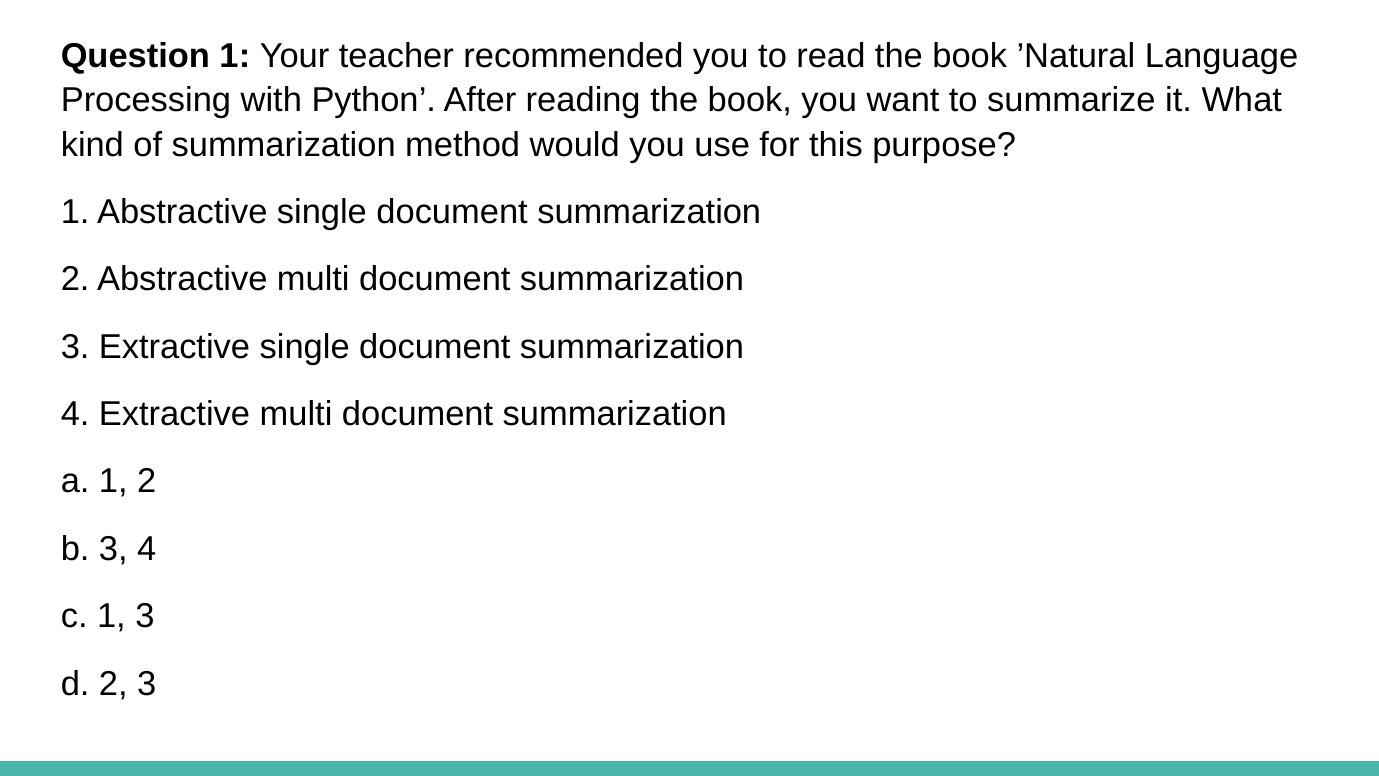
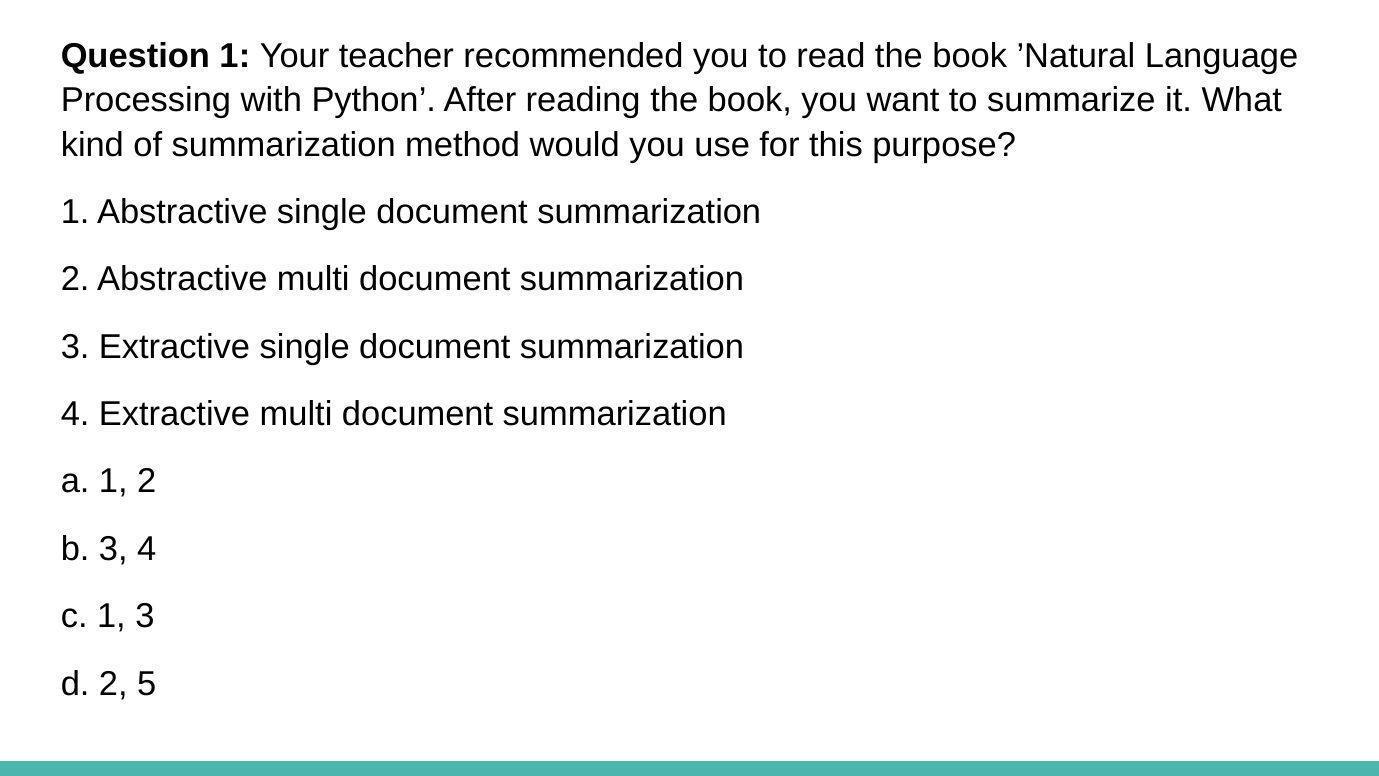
2 3: 3 -> 5 (147, 683)
